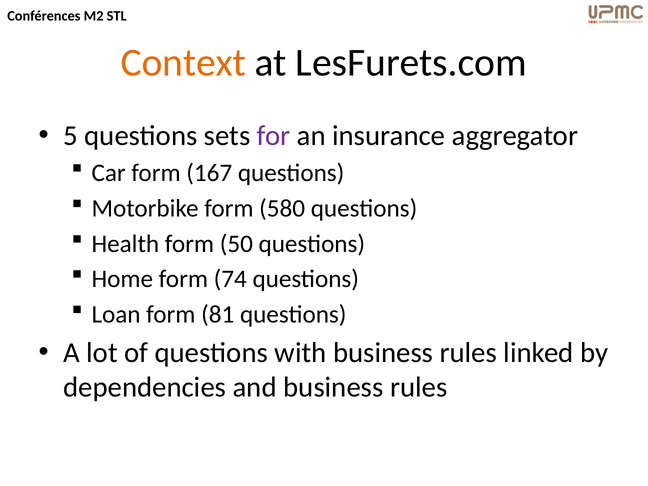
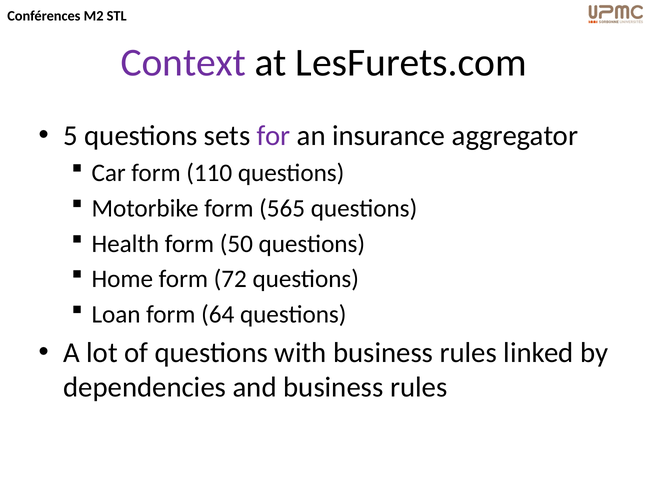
Context colour: orange -> purple (183, 63)
167: 167 -> 110 (209, 173)
580: 580 -> 565 (282, 208)
74: 74 -> 72 (230, 279)
81: 81 -> 64 (218, 314)
